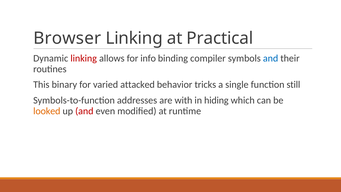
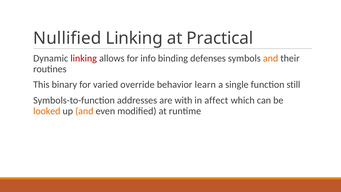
Browser: Browser -> Nullified (67, 38)
compiler: compiler -> defenses (208, 58)
and colour: blue -> orange (271, 58)
attacked: attacked -> override (137, 85)
tricks: tricks -> learn (205, 85)
hiding: hiding -> affect (216, 100)
and colour: red -> orange (84, 111)
